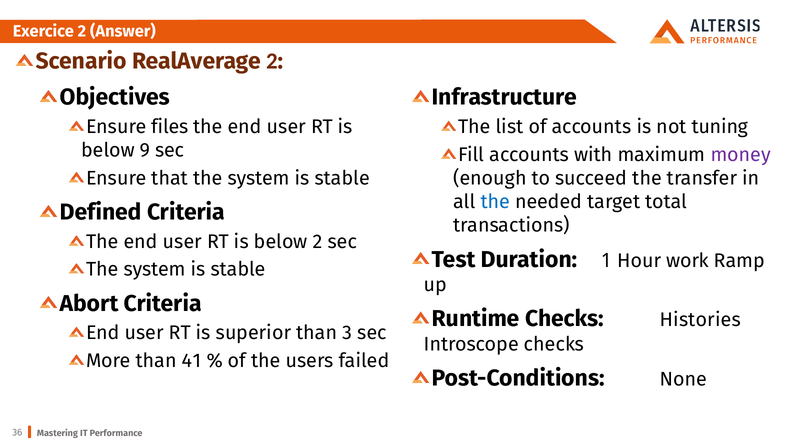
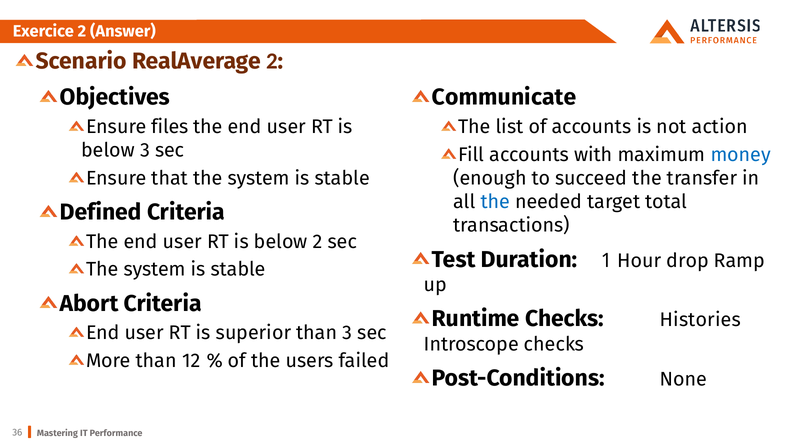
Infrastructure: Infrastructure -> Communicate (504, 97)
tuning: tuning -> action (720, 127)
below 9: 9 -> 3 (145, 150)
money colour: purple -> blue (741, 154)
work: work -> drop (688, 260)
41: 41 -> 12 (191, 360)
